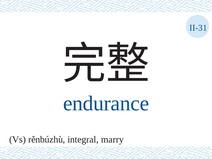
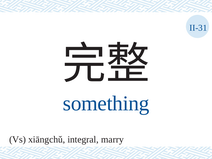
endurance: endurance -> something (106, 103)
rěnbúzhù: rěnbúzhù -> xiāngchǔ (47, 140)
